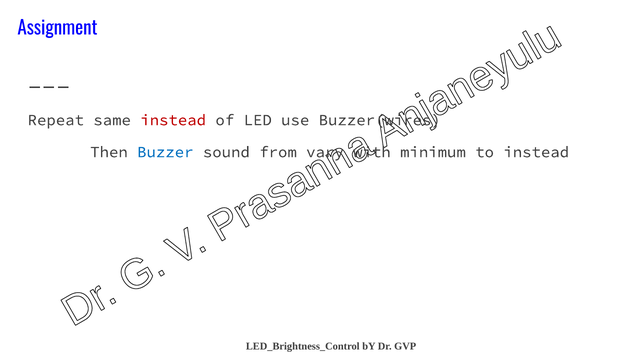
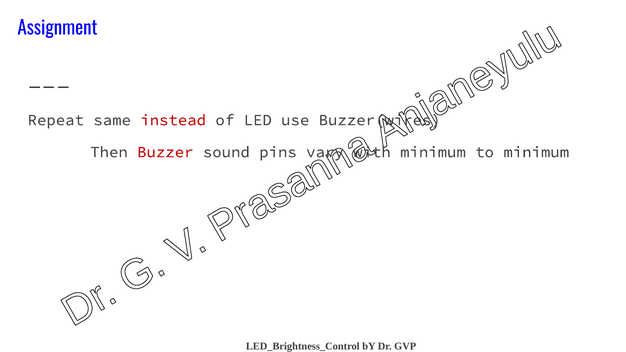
Buzzer colour: blue -> red (165, 152)
from: from -> pins (278, 152)
to instead: instead -> minimum (536, 152)
